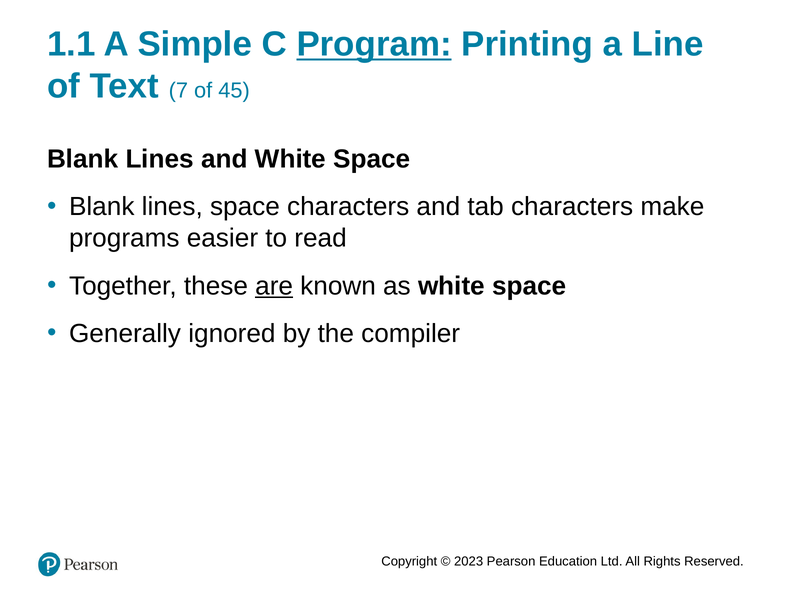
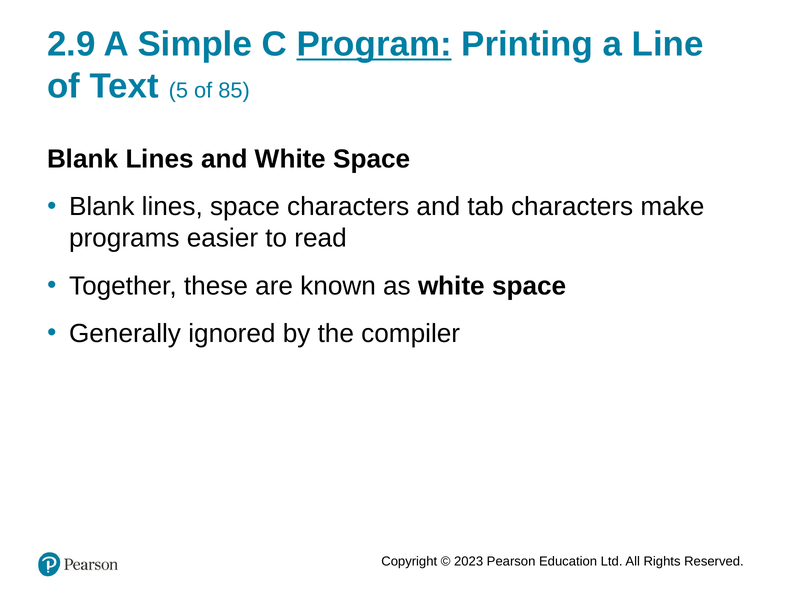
1.1: 1.1 -> 2.9 (71, 44)
7: 7 -> 5 (178, 91)
45: 45 -> 85 (234, 91)
are underline: present -> none (274, 286)
